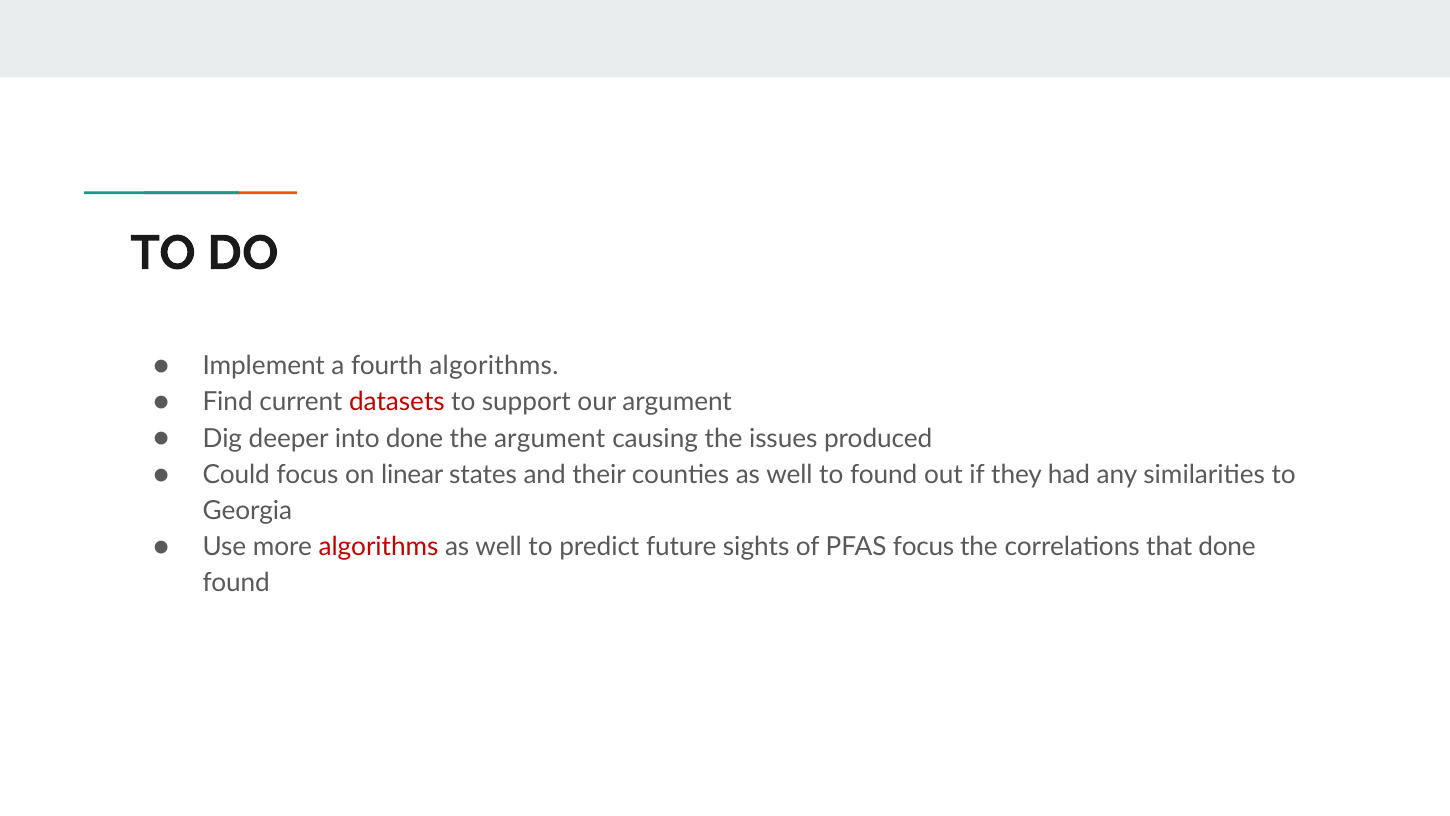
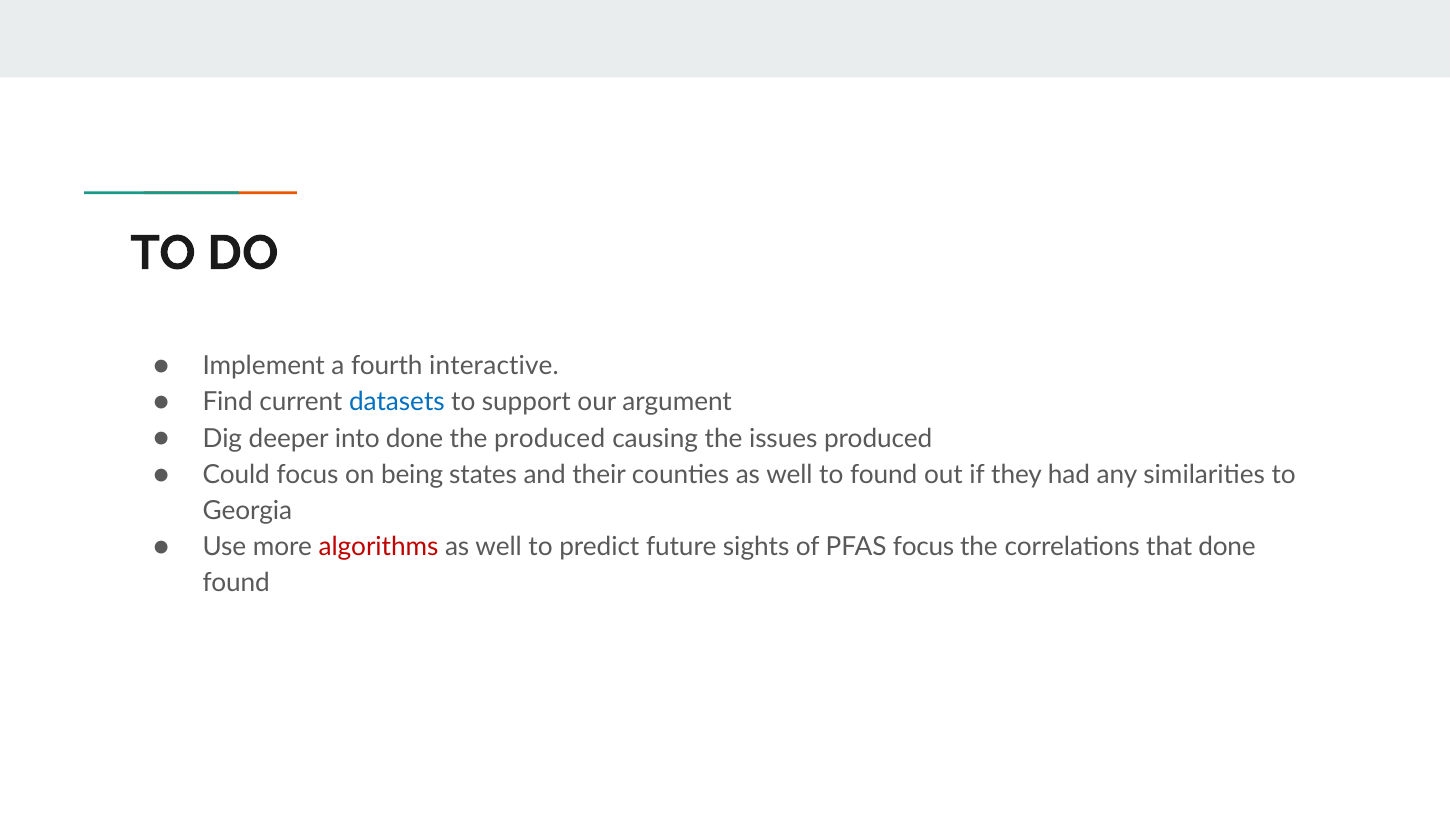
fourth algorithms: algorithms -> interactive (494, 366)
datasets colour: red -> blue (397, 402)
the argument: argument -> produced (550, 438)
linear: linear -> being (412, 474)
